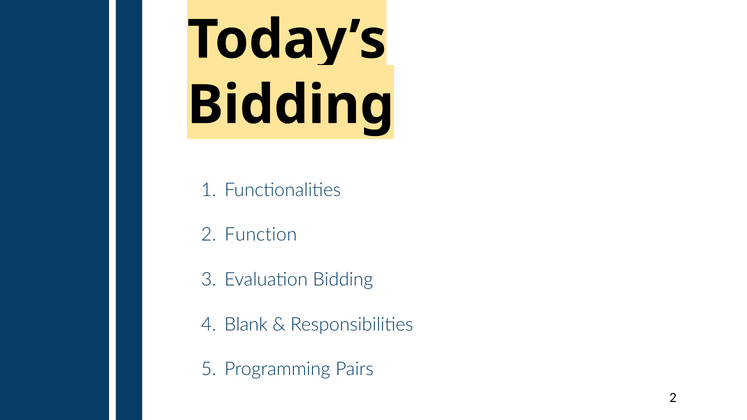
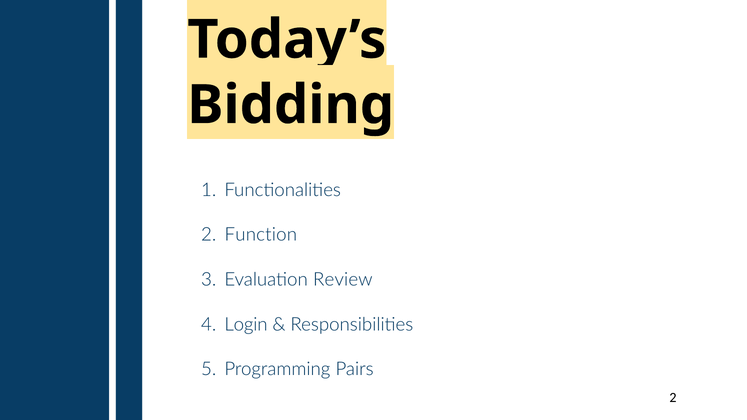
Evaluation Bidding: Bidding -> Review (343, 280)
Blank: Blank -> Login (246, 325)
